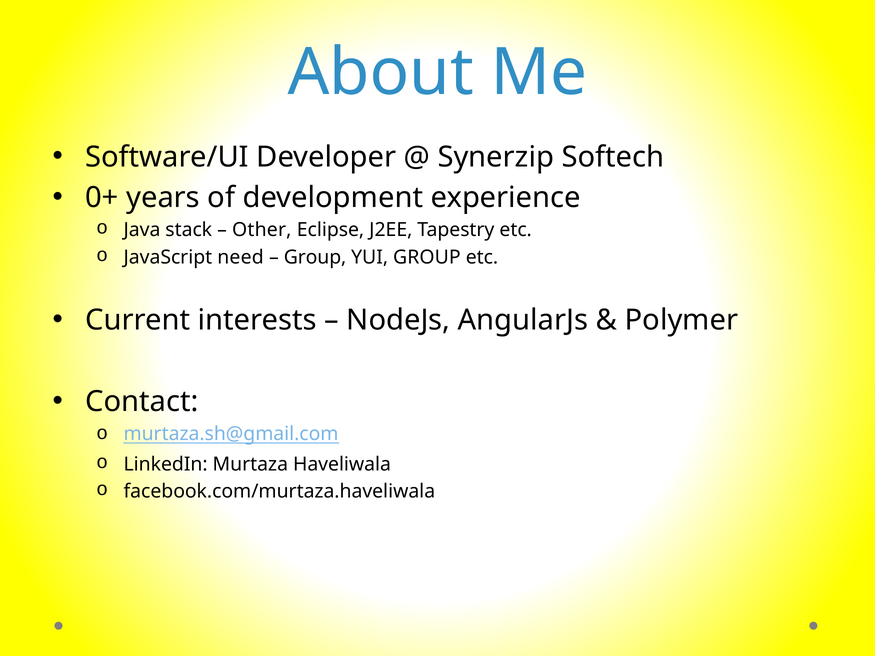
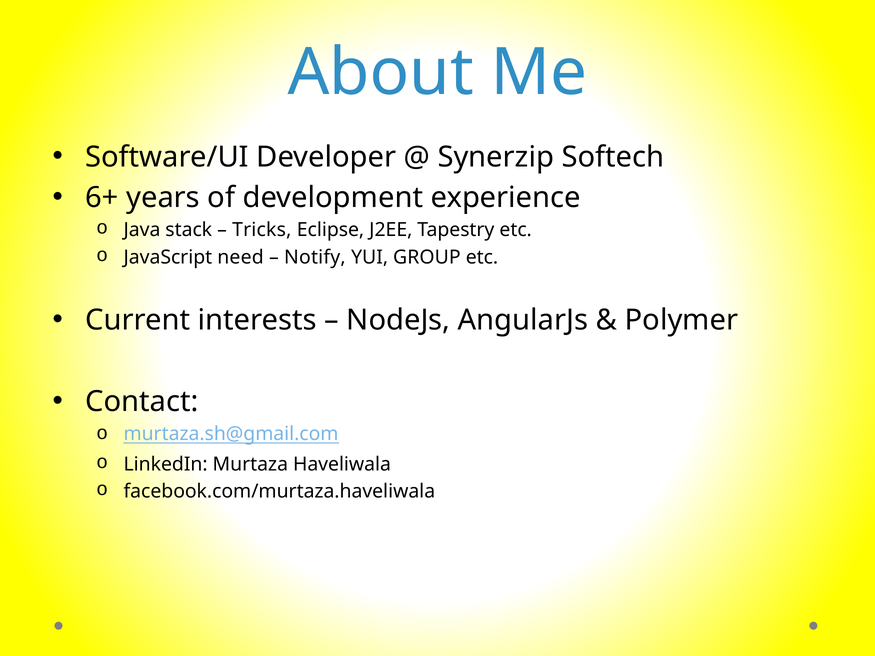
0+: 0+ -> 6+ (102, 198)
Other: Other -> Tricks (262, 230)
Group: Group -> Notify (315, 257)
